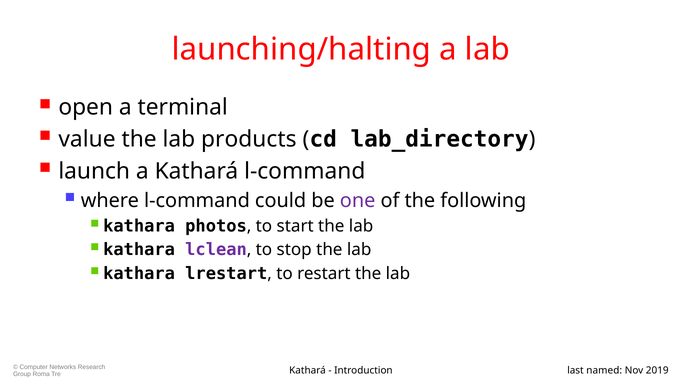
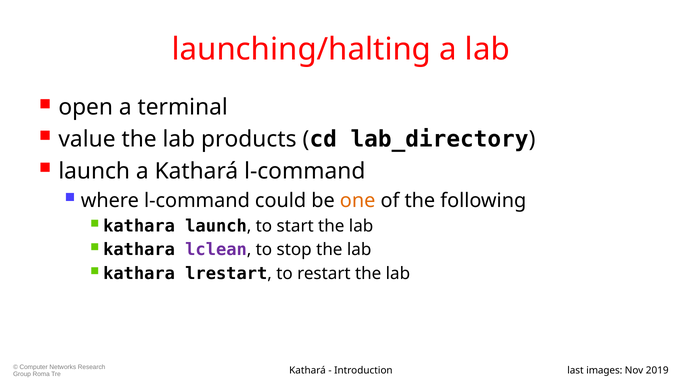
one colour: purple -> orange (358, 200)
kathara photos: photos -> launch (216, 226)
named: named -> images (604, 370)
